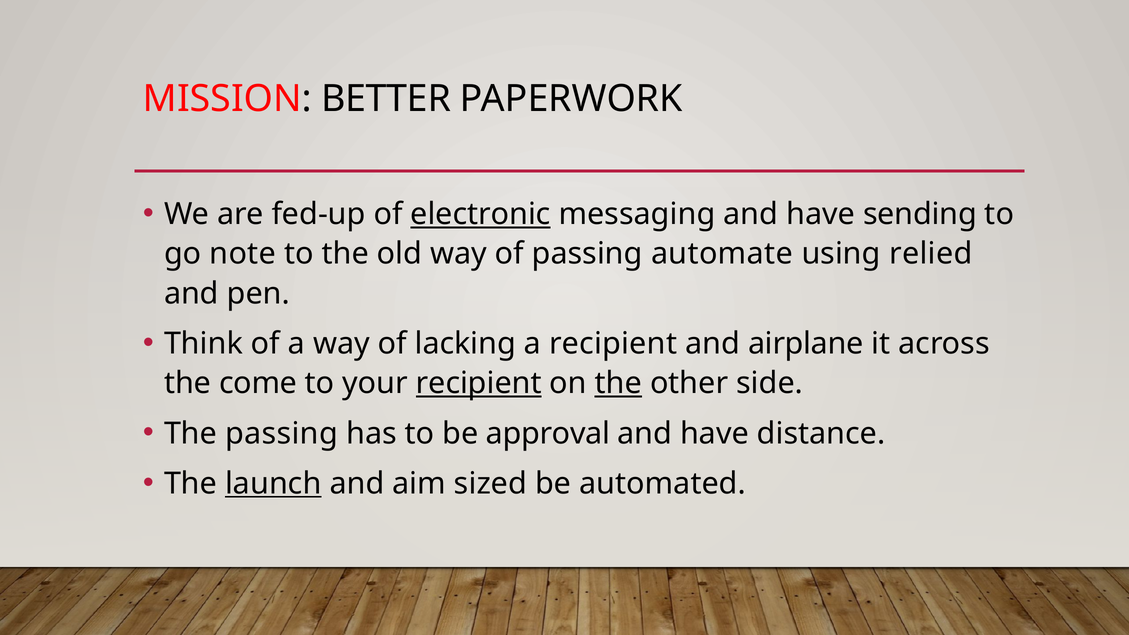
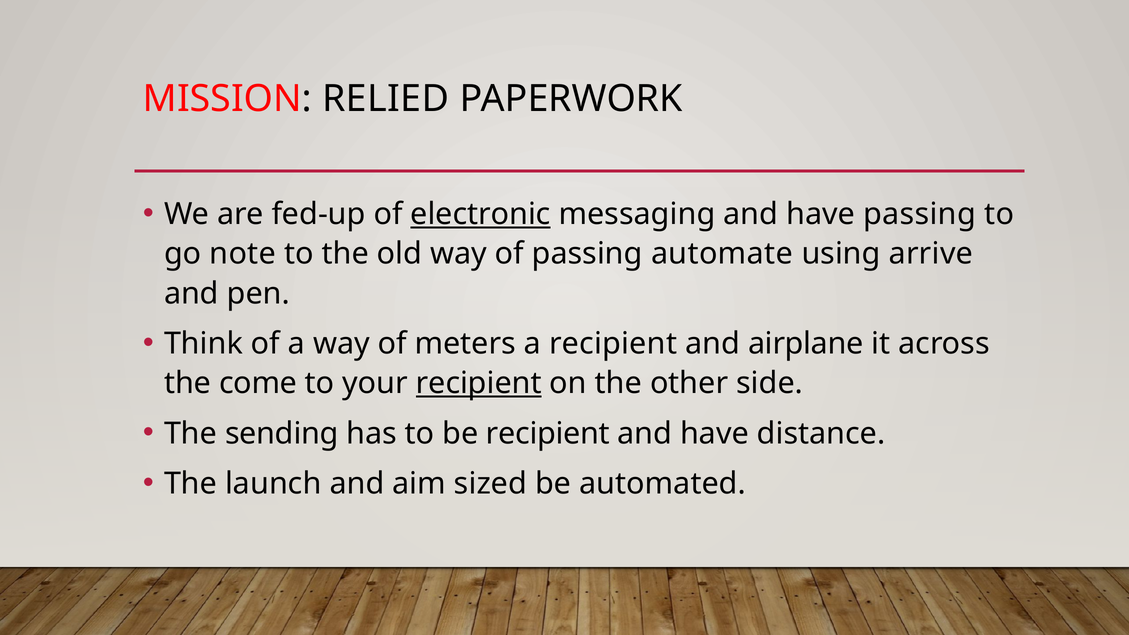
BETTER: BETTER -> RELIED (386, 99)
have sending: sending -> passing (920, 214)
relied: relied -> arrive (931, 254)
lacking: lacking -> meters (465, 344)
the underline: present -> none (618, 383)
The passing: passing -> sending (282, 433)
be approval: approval -> recipient (548, 433)
launch underline: present -> none (273, 484)
